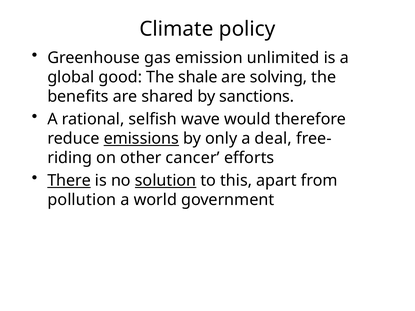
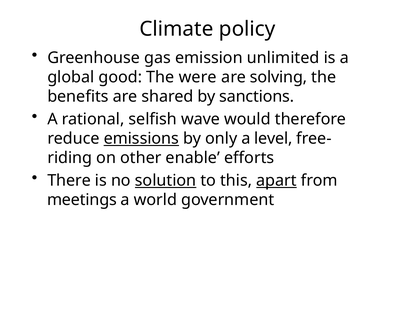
shale: shale -> were (198, 77)
deal: deal -> level (273, 139)
cancer: cancer -> enable (193, 158)
There underline: present -> none (69, 181)
apart underline: none -> present (276, 181)
pollution: pollution -> meetings (82, 200)
